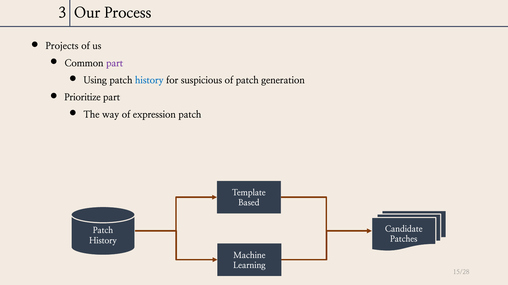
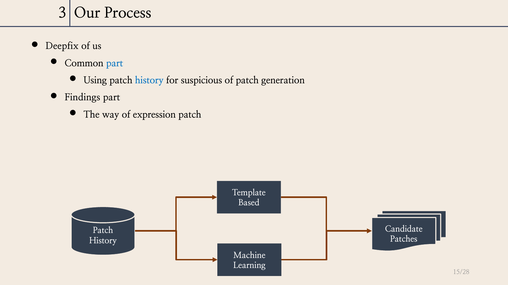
Projects: Projects -> Deepfix (62, 46)
part colour: purple -> blue (115, 63)
Prioritize: Prioritize -> Findings (82, 98)
